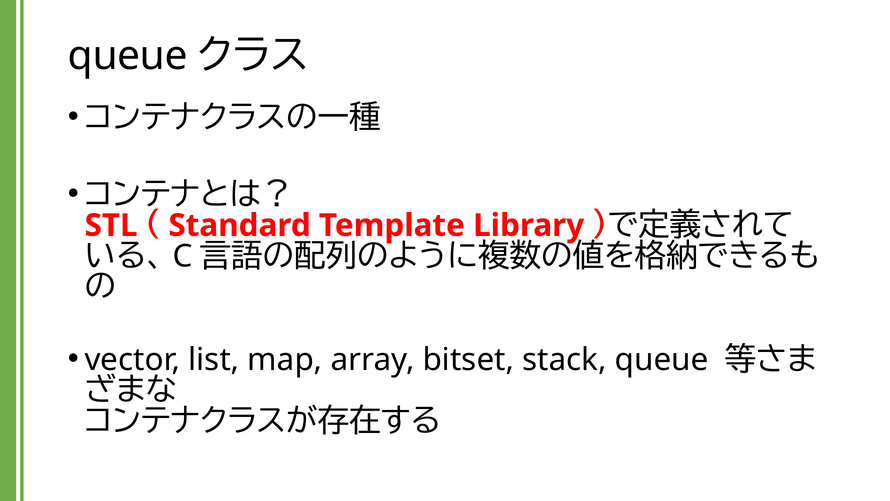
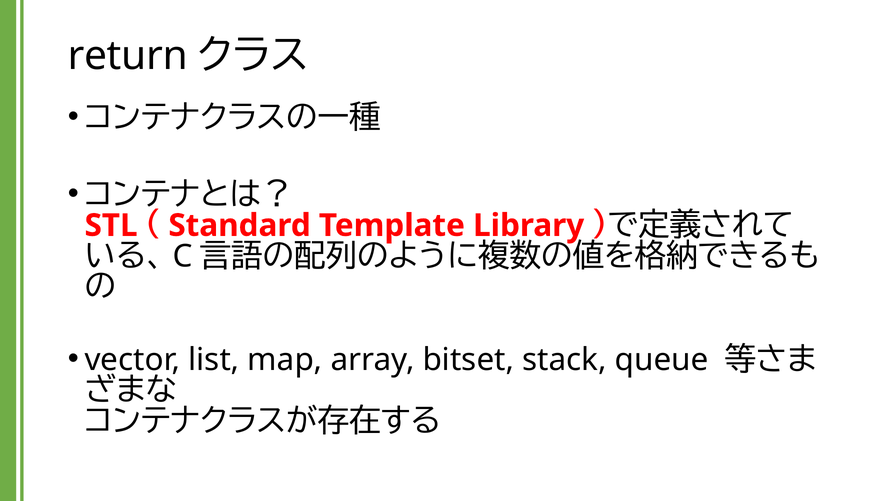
queue: queue -> return (128, 55)
